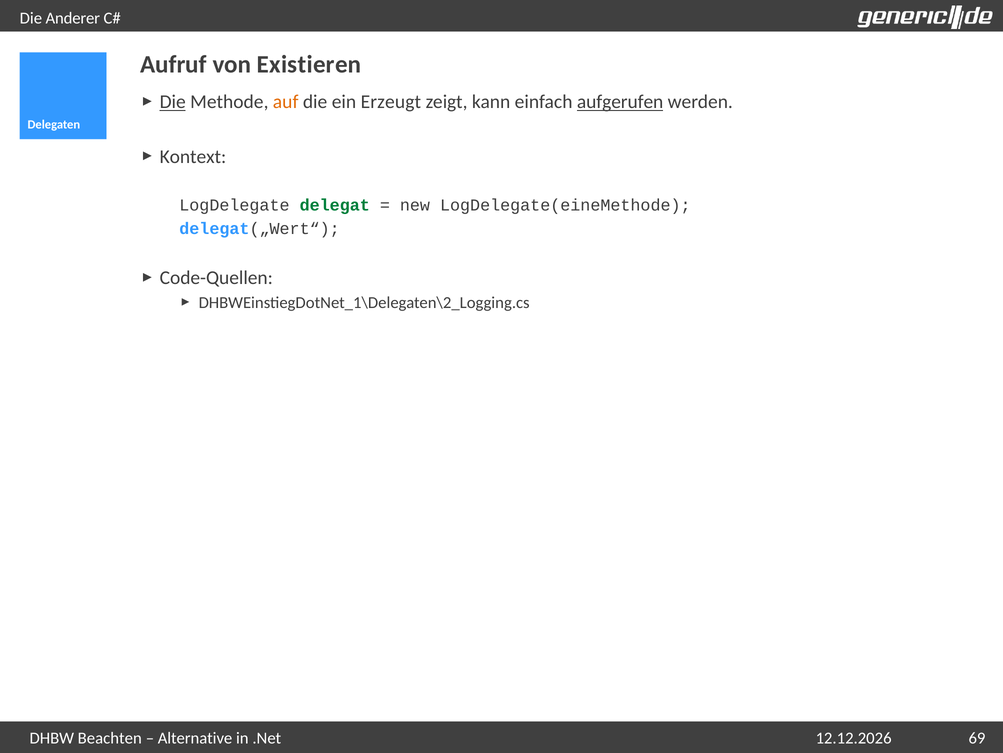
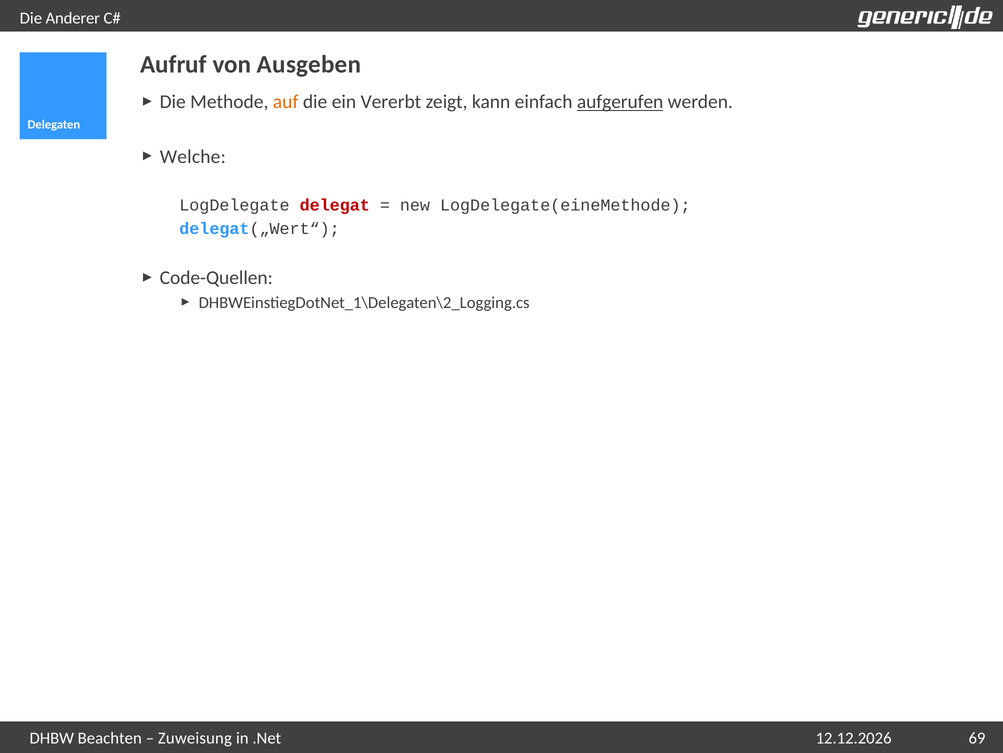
Existieren: Existieren -> Ausgeben (309, 65)
Die underline: present -> none (173, 102)
Erzeugt: Erzeugt -> Vererbt (391, 102)
Kontext: Kontext -> Welche (193, 157)
delegat colour: green -> red (335, 205)
Alternative: Alternative -> Zuweisung (195, 737)
